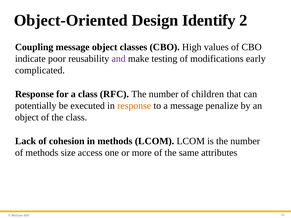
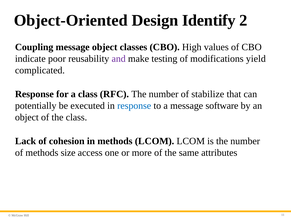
early: early -> yield (256, 59)
children: children -> stabilize (208, 94)
response colour: orange -> blue (134, 106)
penalize: penalize -> software (222, 106)
